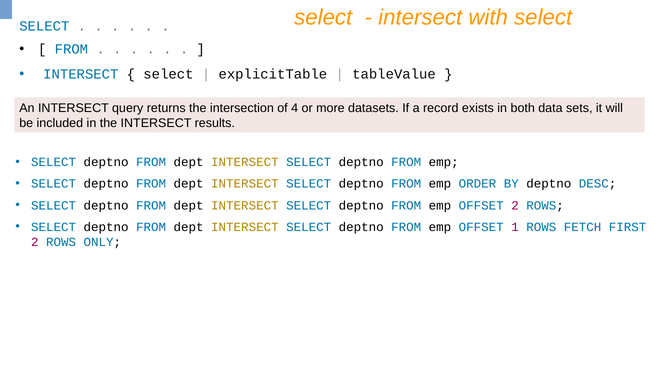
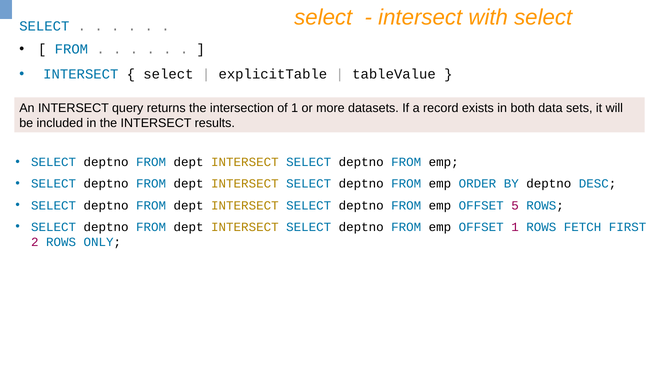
of 4: 4 -> 1 (295, 108)
OFFSET 2: 2 -> 5 (515, 205)
